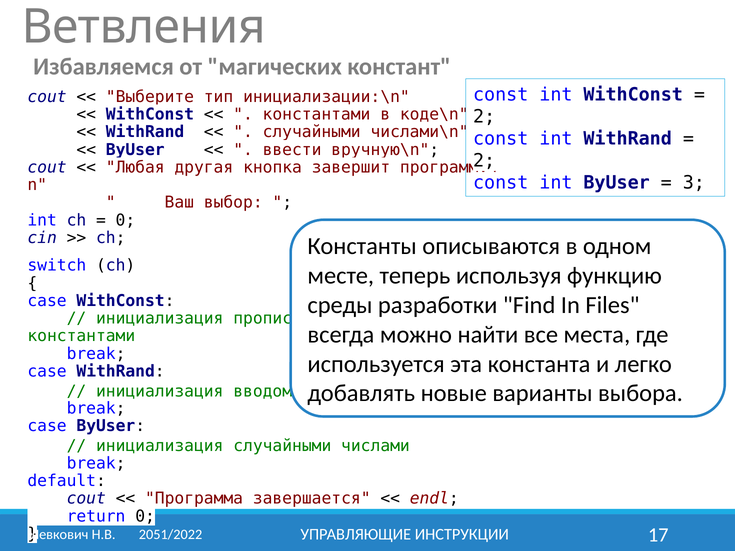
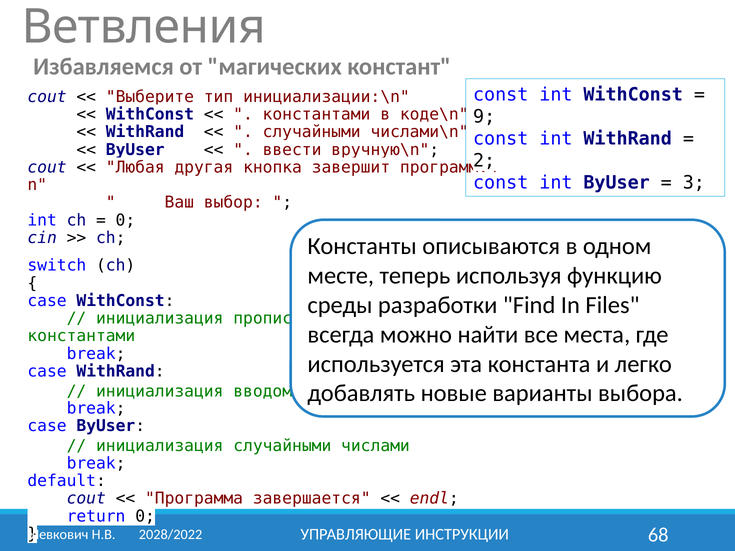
2: 2 -> 9 (484, 117)
17: 17 -> 68 (658, 535)
2051/2022: 2051/2022 -> 2028/2022 (171, 535)
